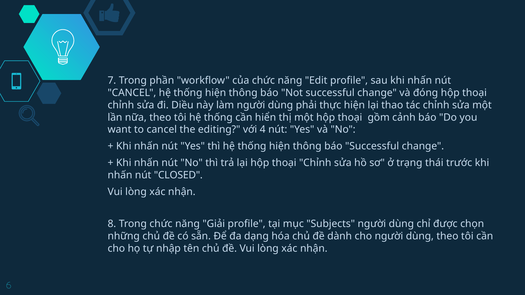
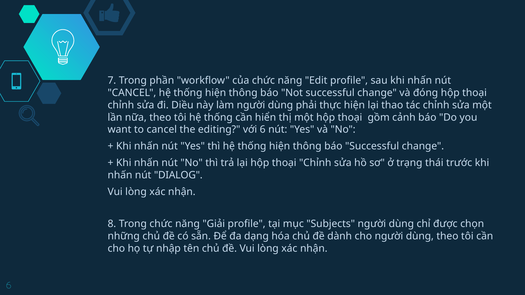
với 4: 4 -> 6 (263, 130)
CLOSED: CLOSED -> DIALOG (178, 175)
